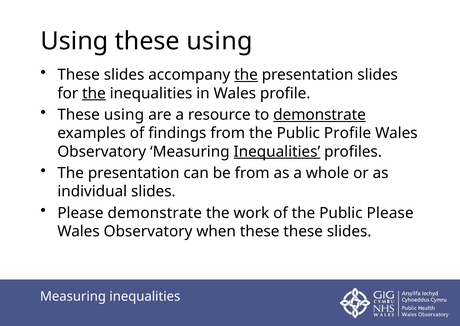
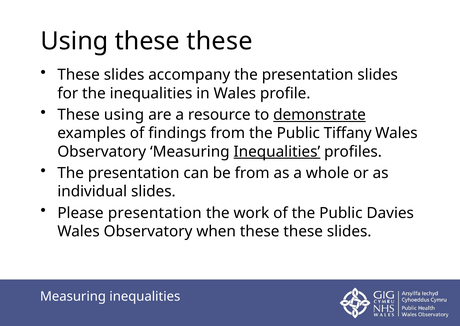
Using these using: using -> these (220, 41)
the underline: present -> none (246, 75)
the underline: present -> none (94, 93)
Public Profile: Profile -> Tiffany (348, 133)
Please demonstrate: demonstrate -> presentation (155, 213)
Public Please: Please -> Davies (390, 213)
